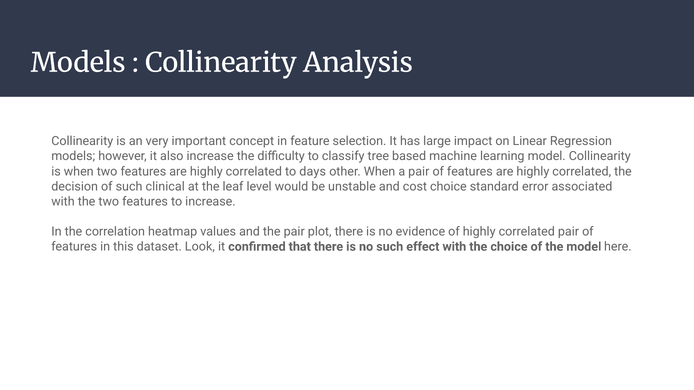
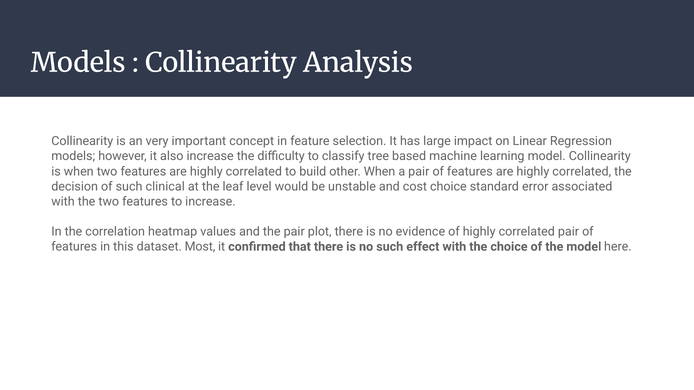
days: days -> build (313, 172)
Look: Look -> Most (200, 247)
